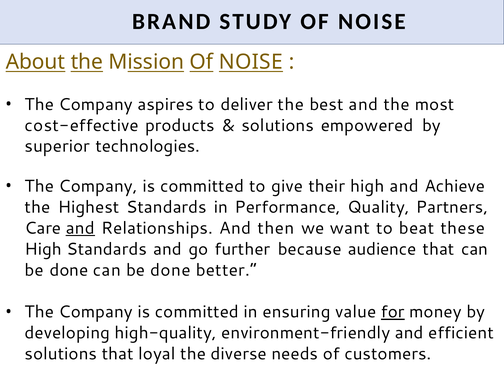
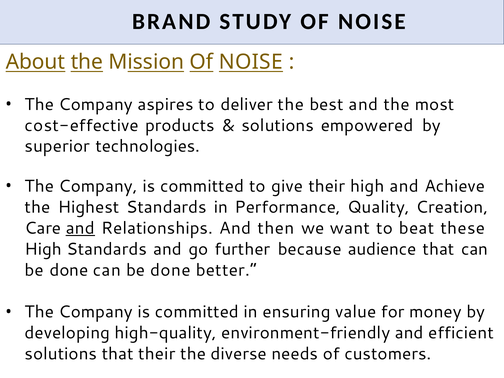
Partners: Partners -> Creation (452, 207)
for underline: present -> none (393, 312)
that loyal: loyal -> their (157, 354)
